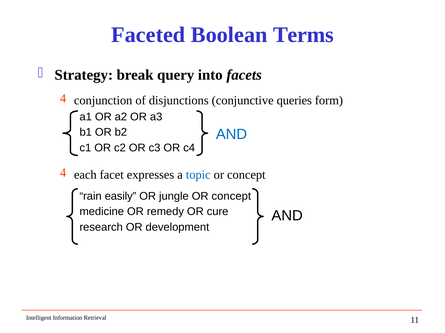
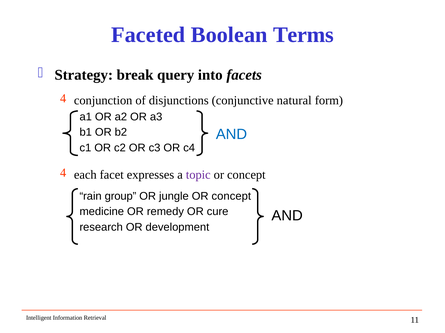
queries: queries -> natural (294, 101)
topic colour: blue -> purple (198, 175)
easily: easily -> group (121, 197)
